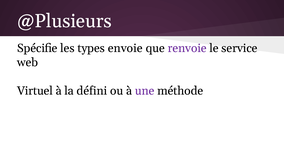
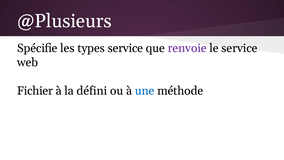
types envoie: envoie -> service (125, 48)
Virtuel: Virtuel -> Fichier (35, 91)
une colour: purple -> blue (145, 91)
